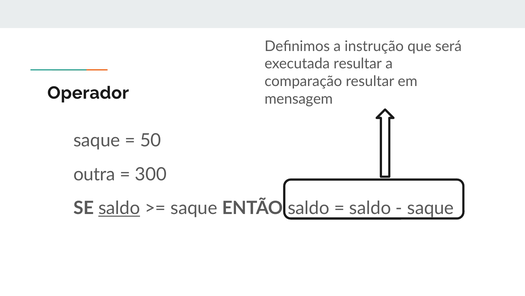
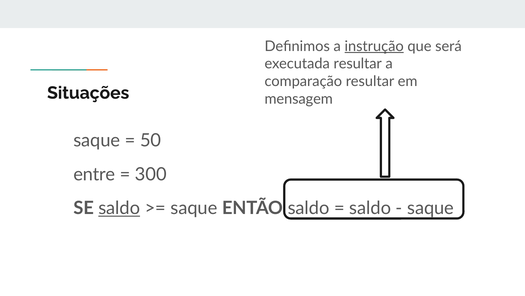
instrução underline: none -> present (374, 46)
Operador: Operador -> Situações (88, 93)
outra: outra -> entre (94, 174)
